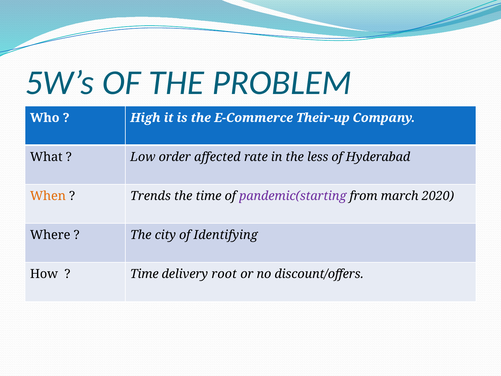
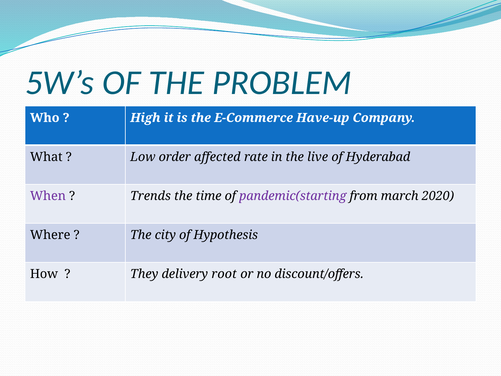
Their-up: Their-up -> Have-up (323, 118)
less: less -> live (318, 157)
When colour: orange -> purple (48, 196)
Identifying: Identifying -> Hypothesis (226, 235)
Time: Time -> They (144, 274)
